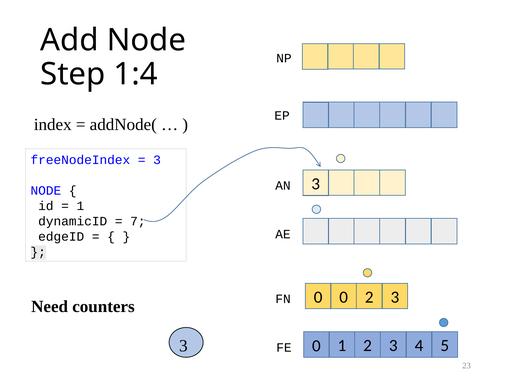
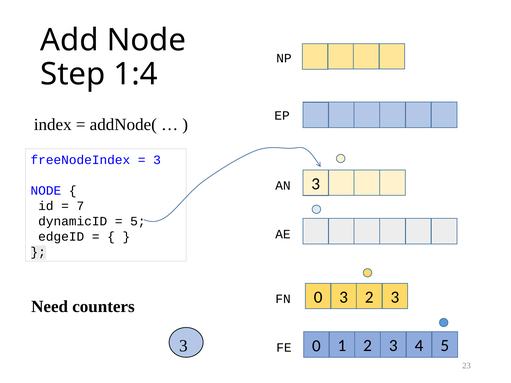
1: 1 -> 7 (80, 206)
7: 7 -> 5 (138, 221)
0 0: 0 -> 3 (344, 297)
